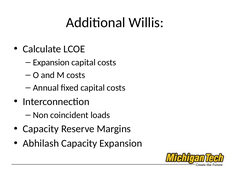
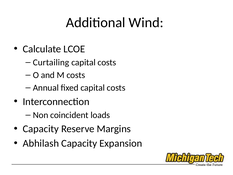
Willis: Willis -> Wind (146, 23)
Expansion: Expansion -> Curtailing (51, 62)
